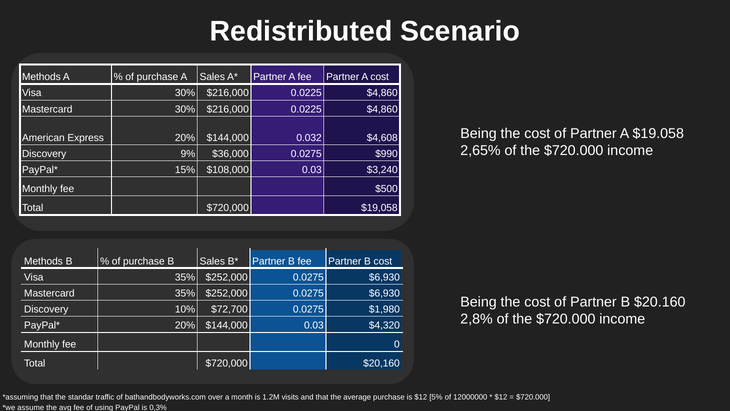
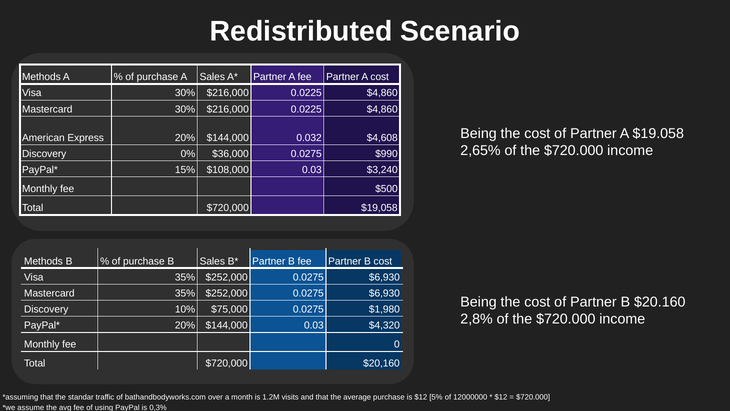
9%: 9% -> 0% (188, 154)
$72,700: $72,700 -> $75,000 (229, 309)
